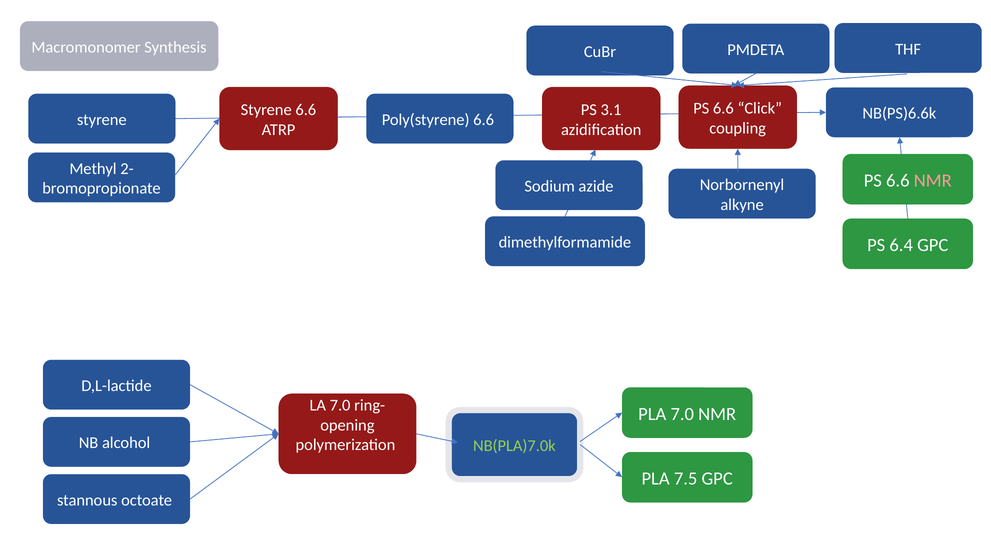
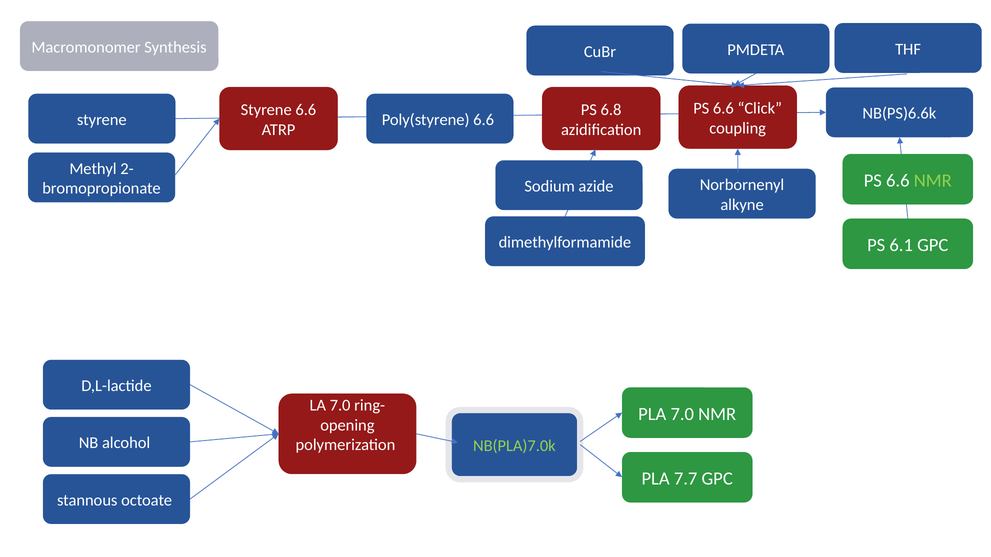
3.1: 3.1 -> 6.8 (611, 110)
NMR colour: pink -> light green (933, 181)
6.4: 6.4 -> 6.1 (901, 245)
7.5: 7.5 -> 7.7 (686, 479)
